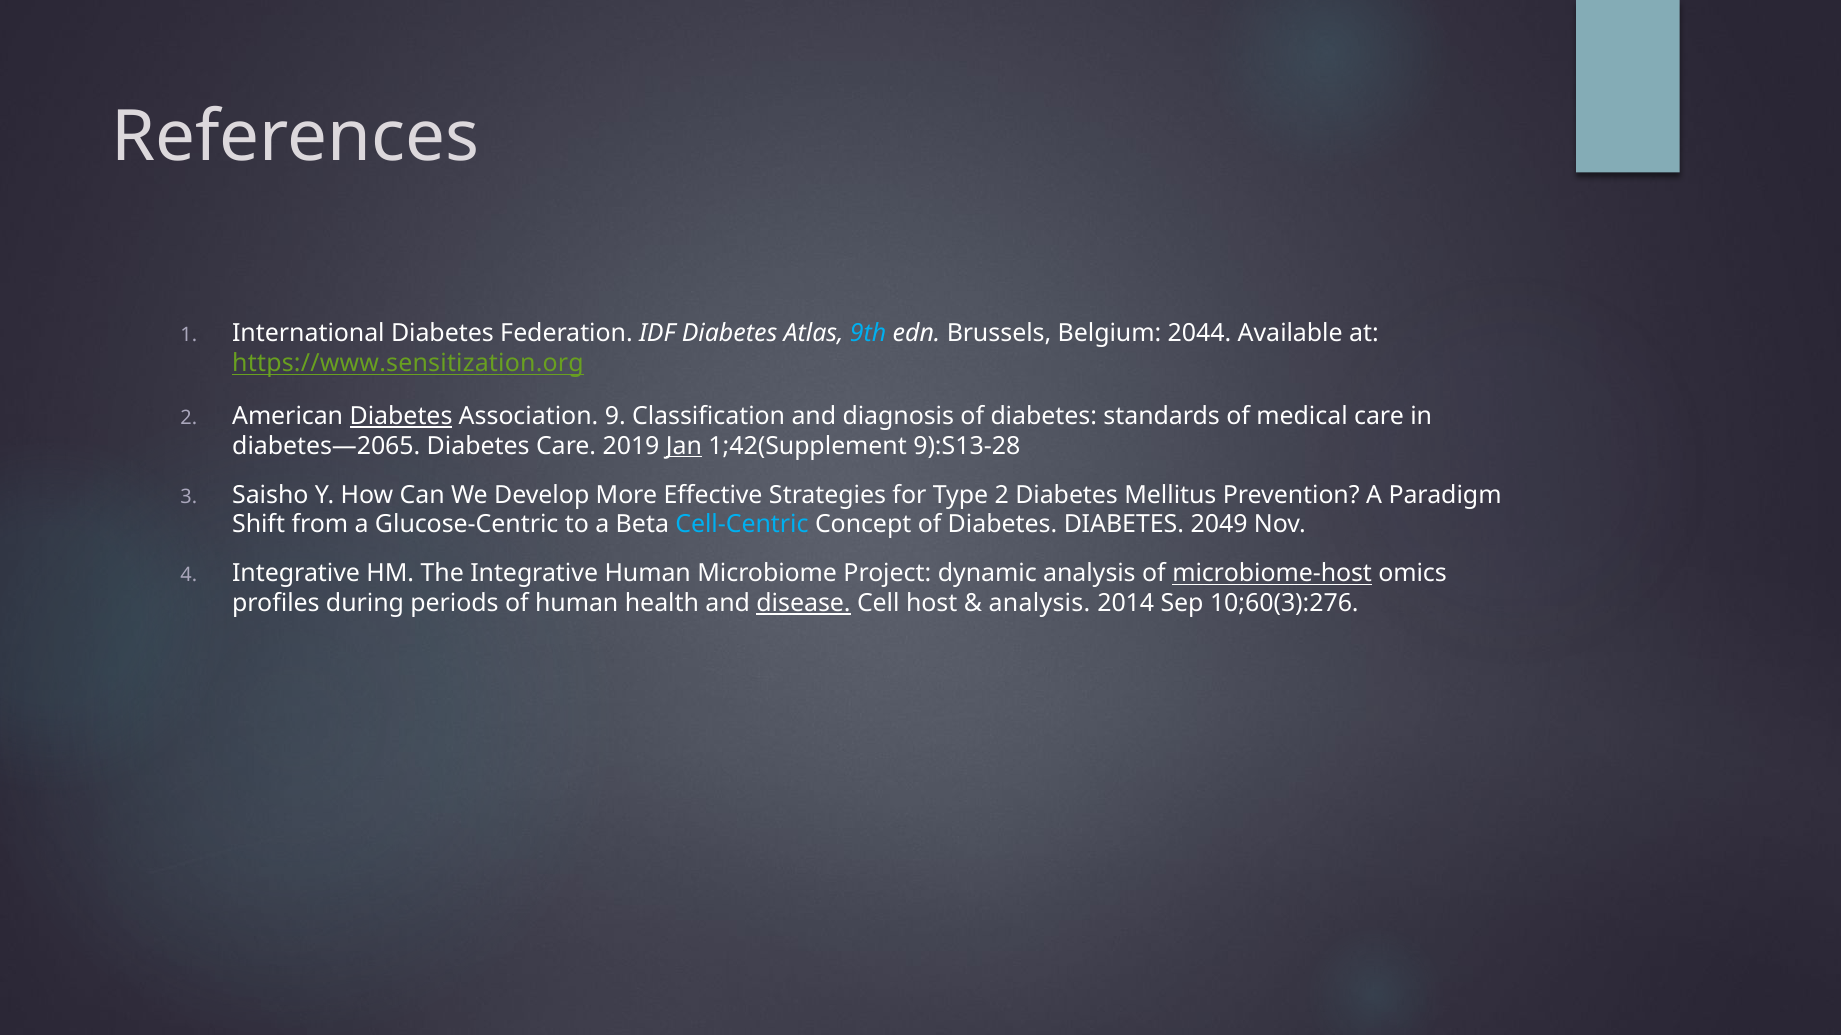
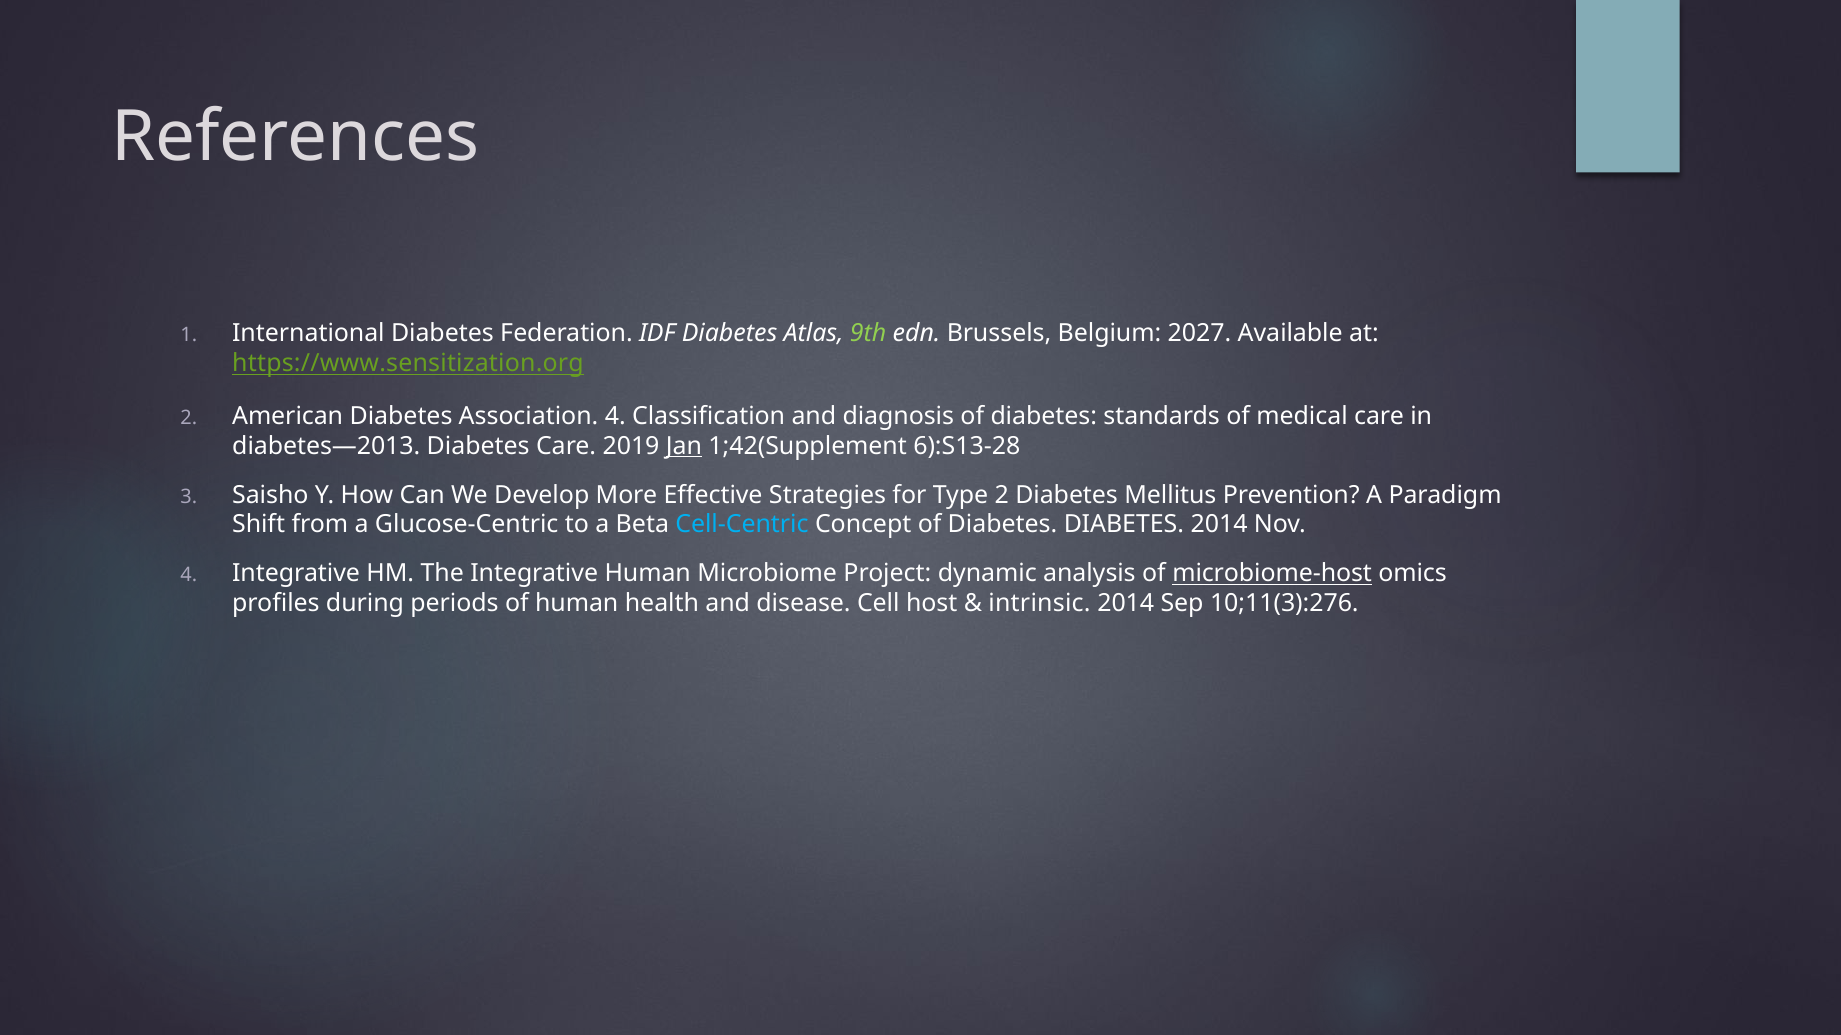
9th colour: light blue -> light green (868, 334)
2044: 2044 -> 2027 (1199, 334)
Diabetes underline: present -> none (401, 416)
Association 9: 9 -> 4 (615, 416)
diabetes—2065: diabetes—2065 -> diabetes—2013 (326, 446)
9):S13-28: 9):S13-28 -> 6):S13-28 (967, 446)
DIABETES 2049: 2049 -> 2014 (1219, 525)
disease underline: present -> none (804, 604)
analysis: analysis -> intrinsic (1040, 604)
10;60(3):276: 10;60(3):276 -> 10;11(3):276 (1284, 604)
